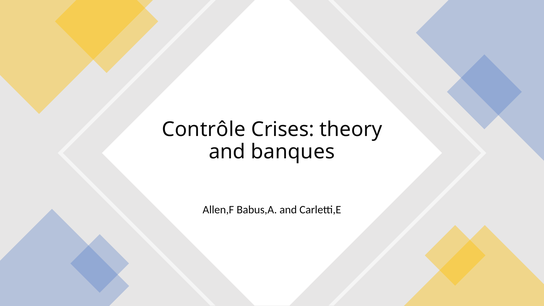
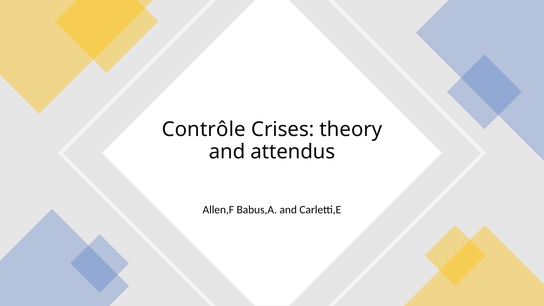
banques: banques -> attendus (293, 152)
